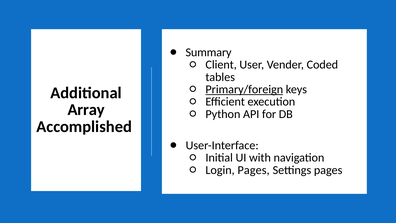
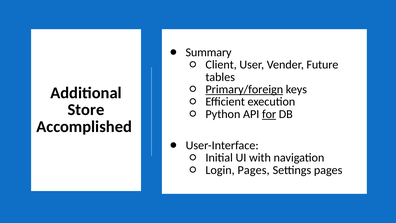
Coded: Coded -> Future (322, 65)
Array: Array -> Store (86, 110)
for underline: none -> present (269, 114)
